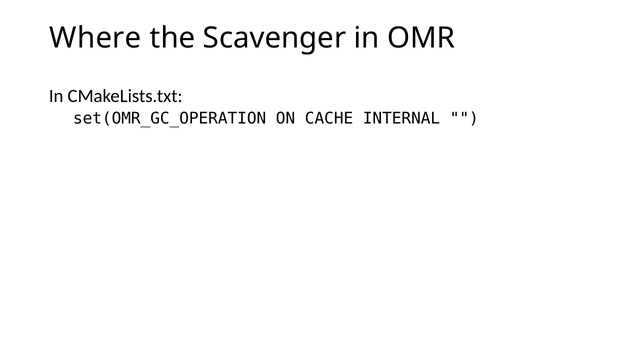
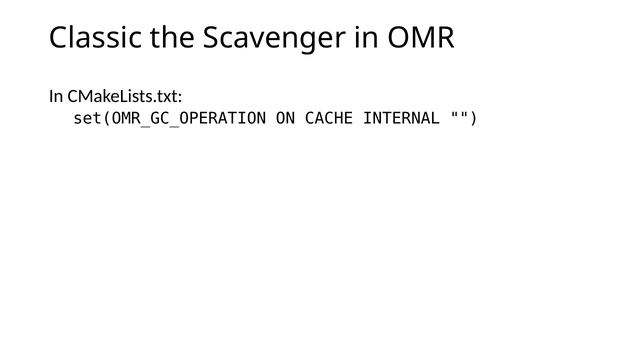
Where: Where -> Classic (96, 38)
